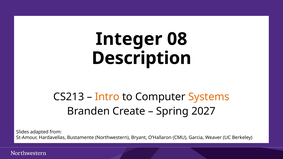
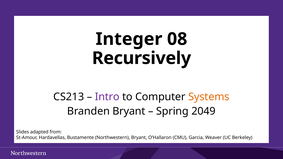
Description: Description -> Recursively (142, 58)
Intro colour: orange -> purple (107, 97)
Branden Create: Create -> Bryant (129, 111)
2027: 2027 -> 2049 (204, 111)
